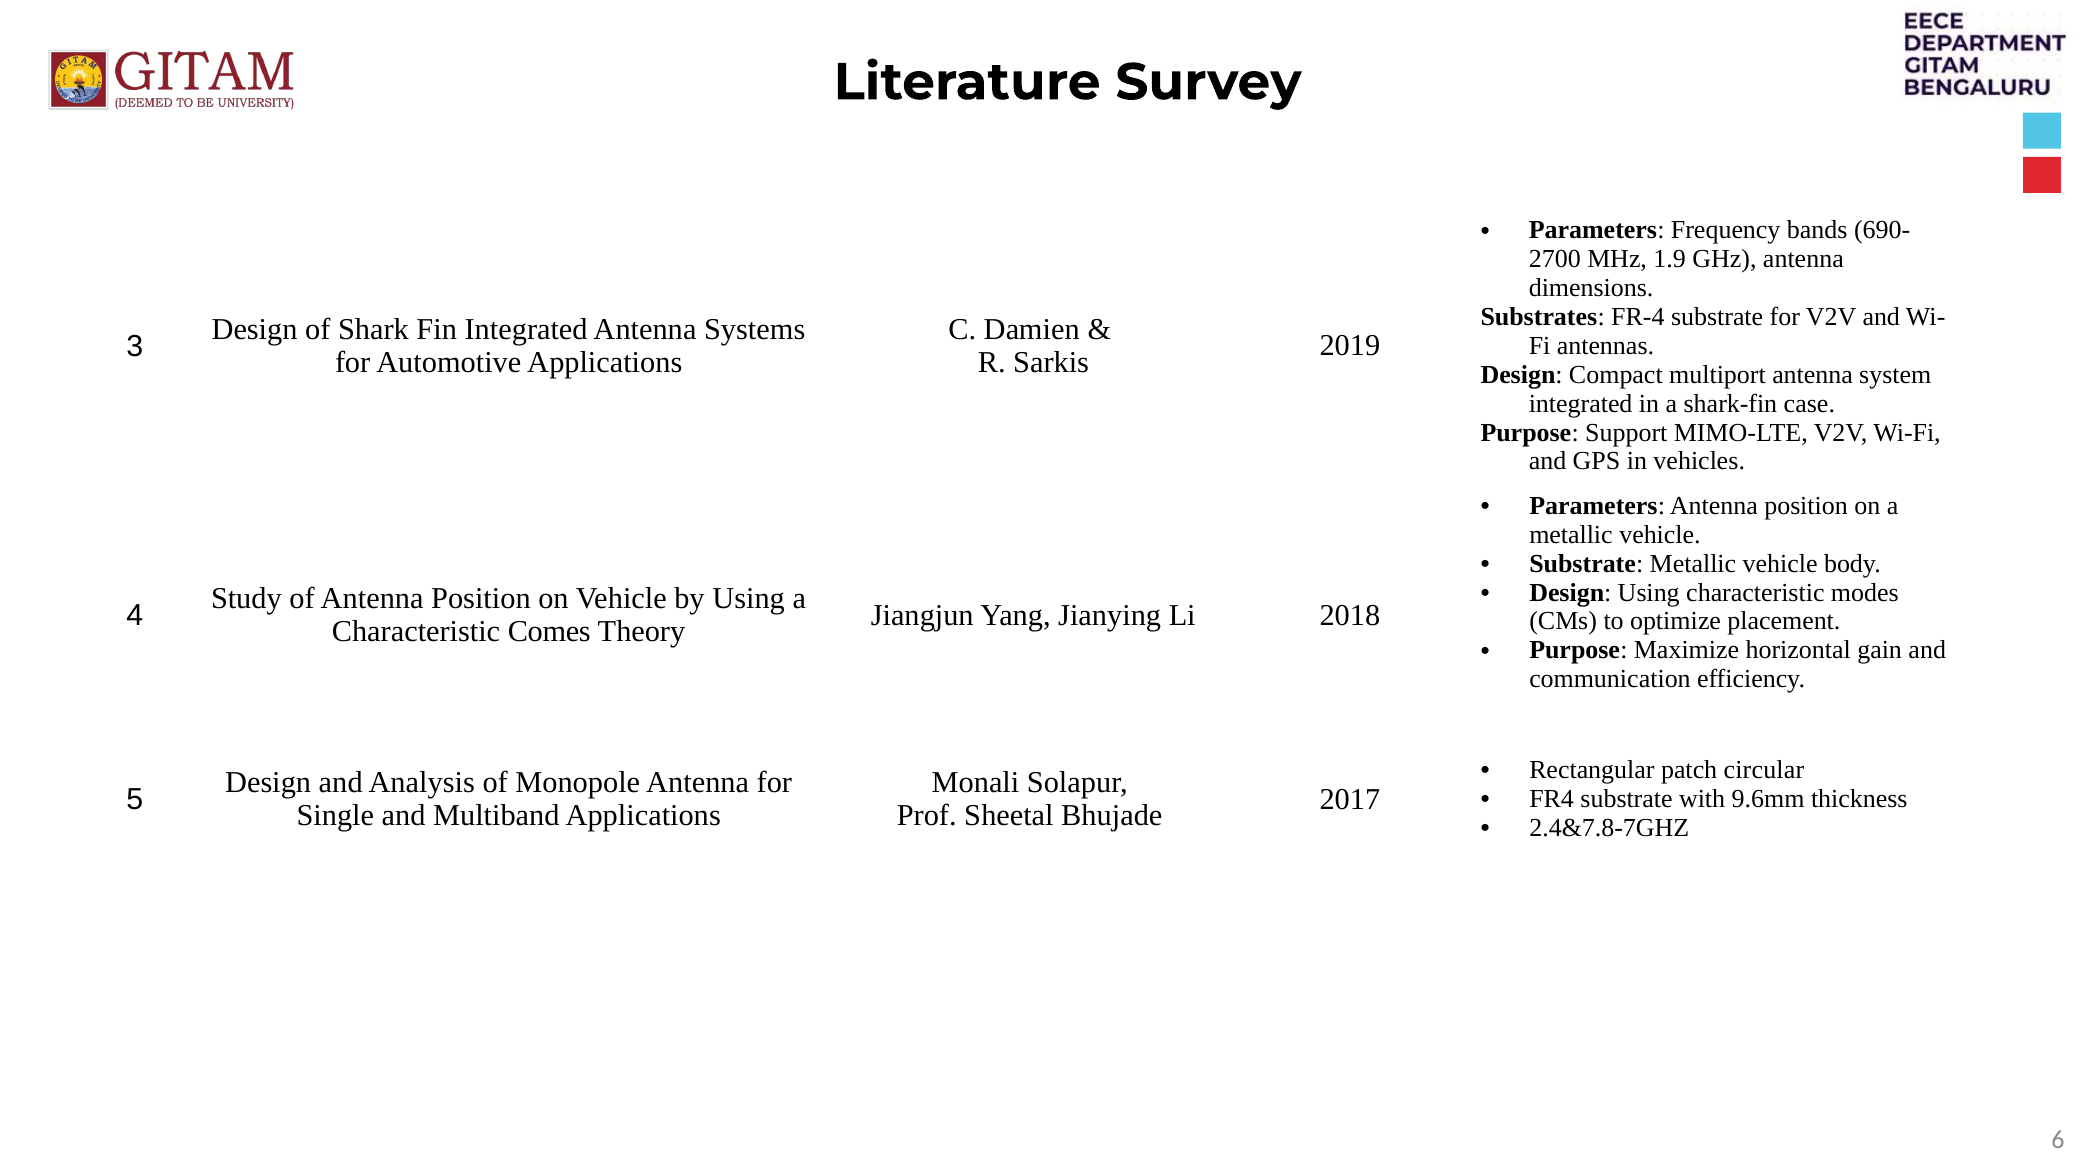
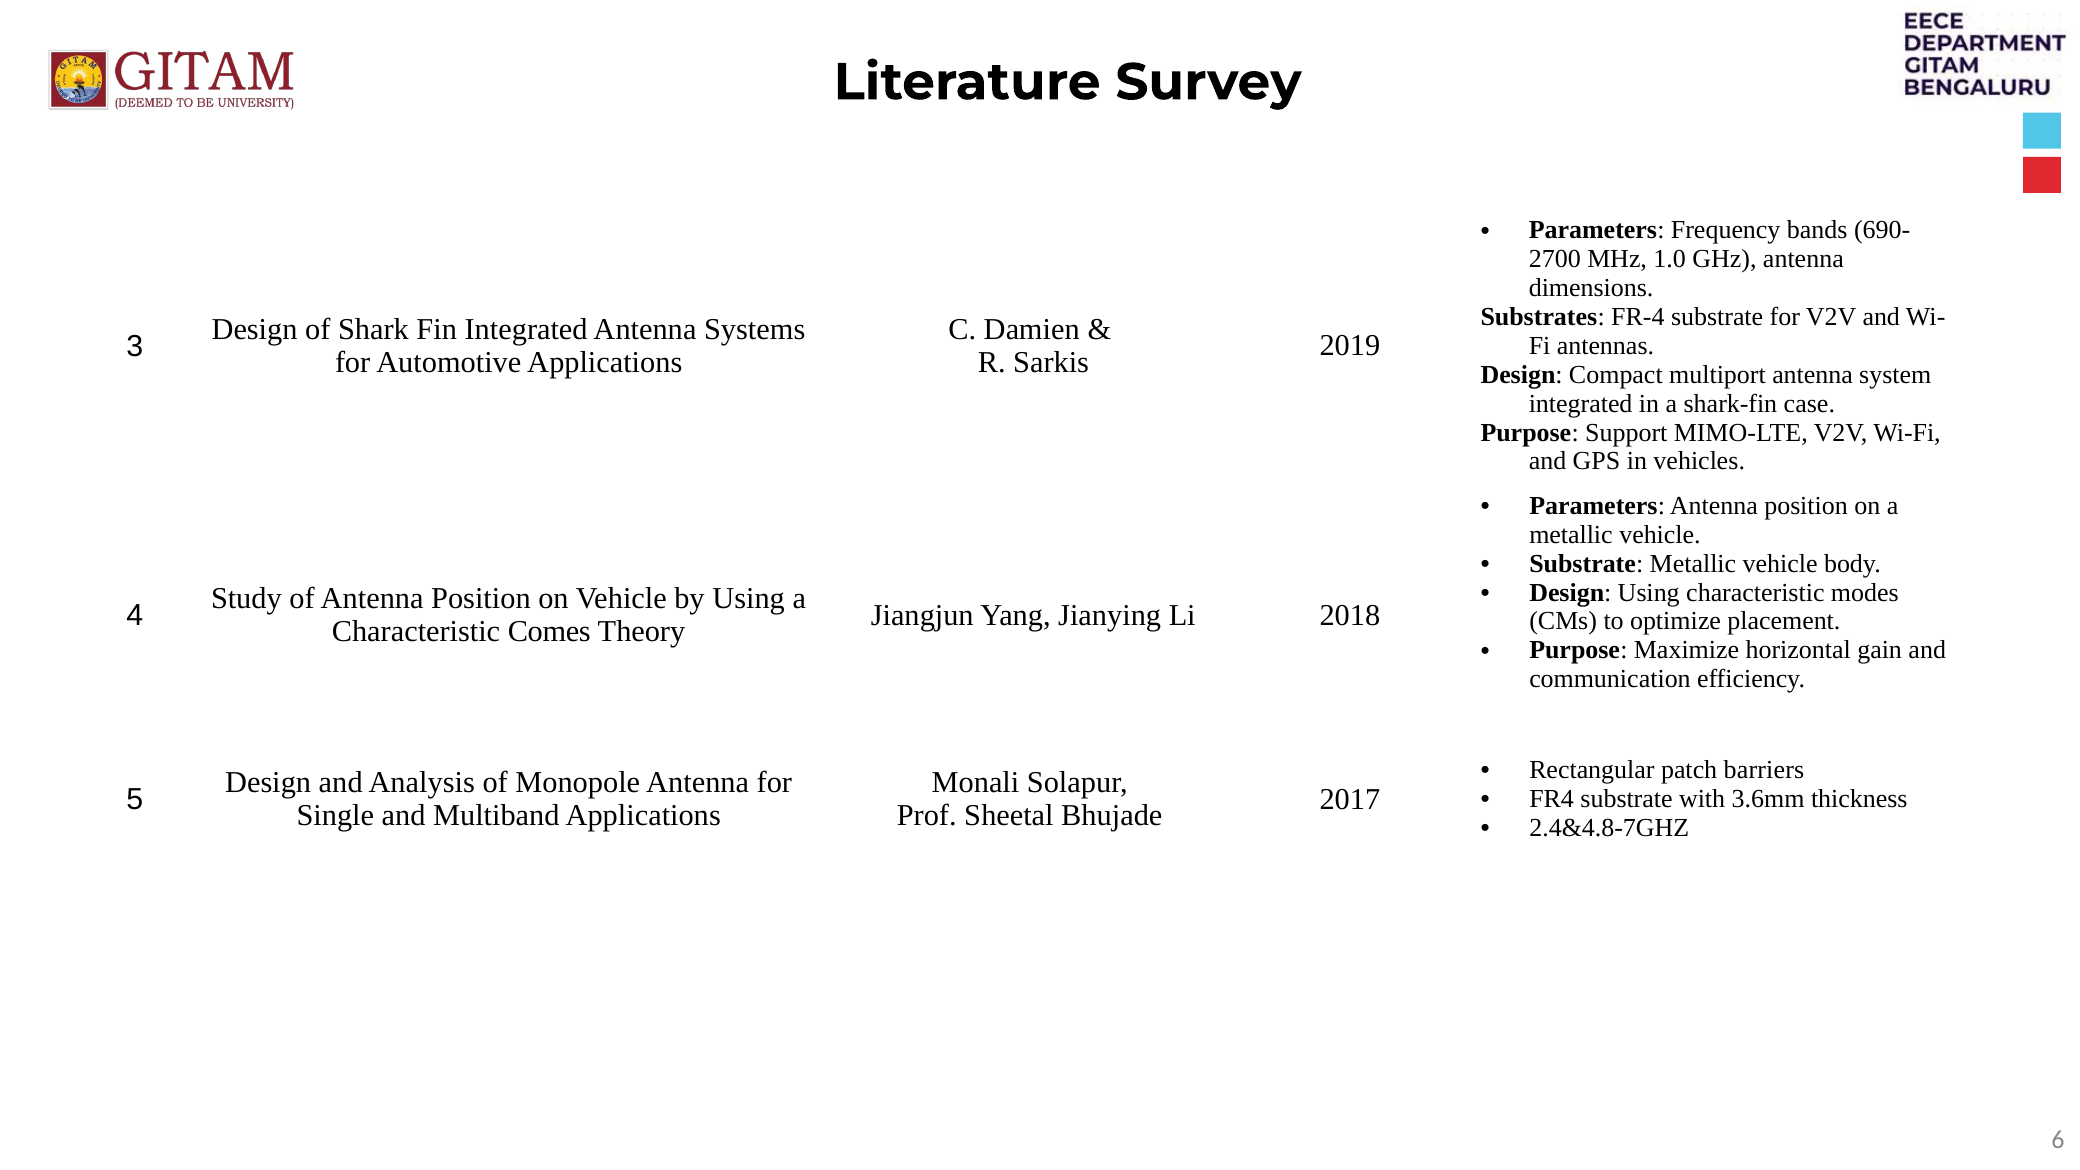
1.9: 1.9 -> 1.0 (1670, 259)
circular: circular -> barriers (1764, 770)
9.6mm: 9.6mm -> 3.6mm (1768, 799)
2.4&7.8-7GHZ: 2.4&7.8-7GHZ -> 2.4&4.8-7GHZ (1609, 828)
